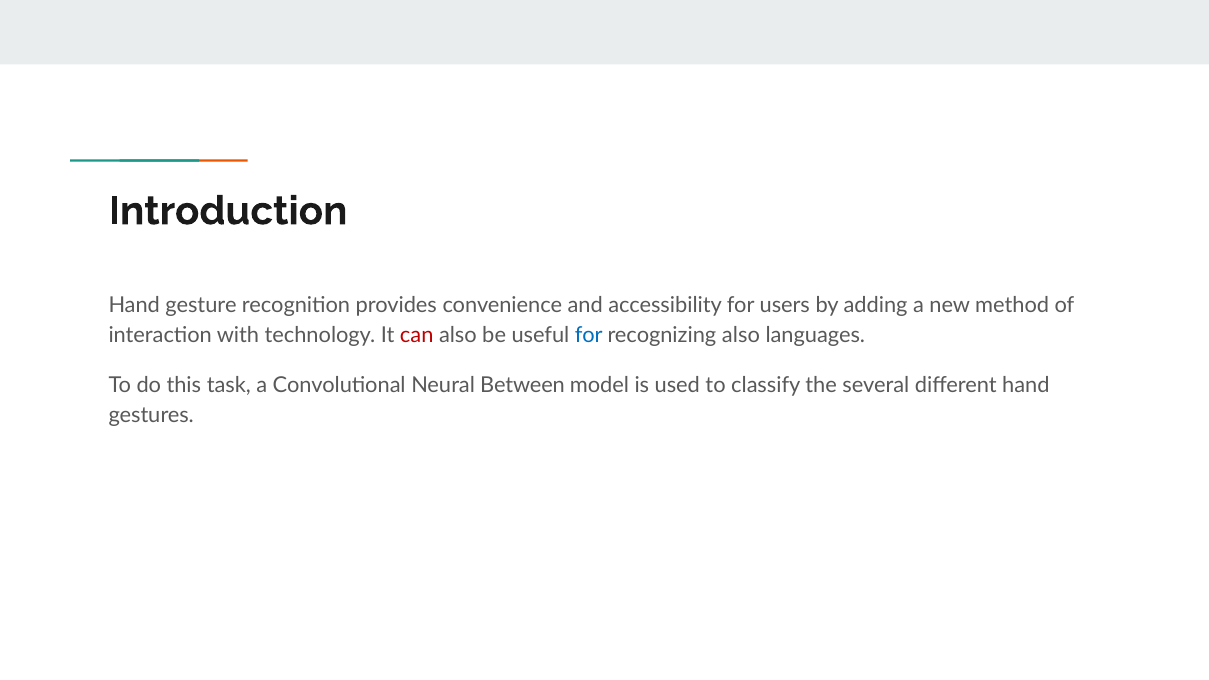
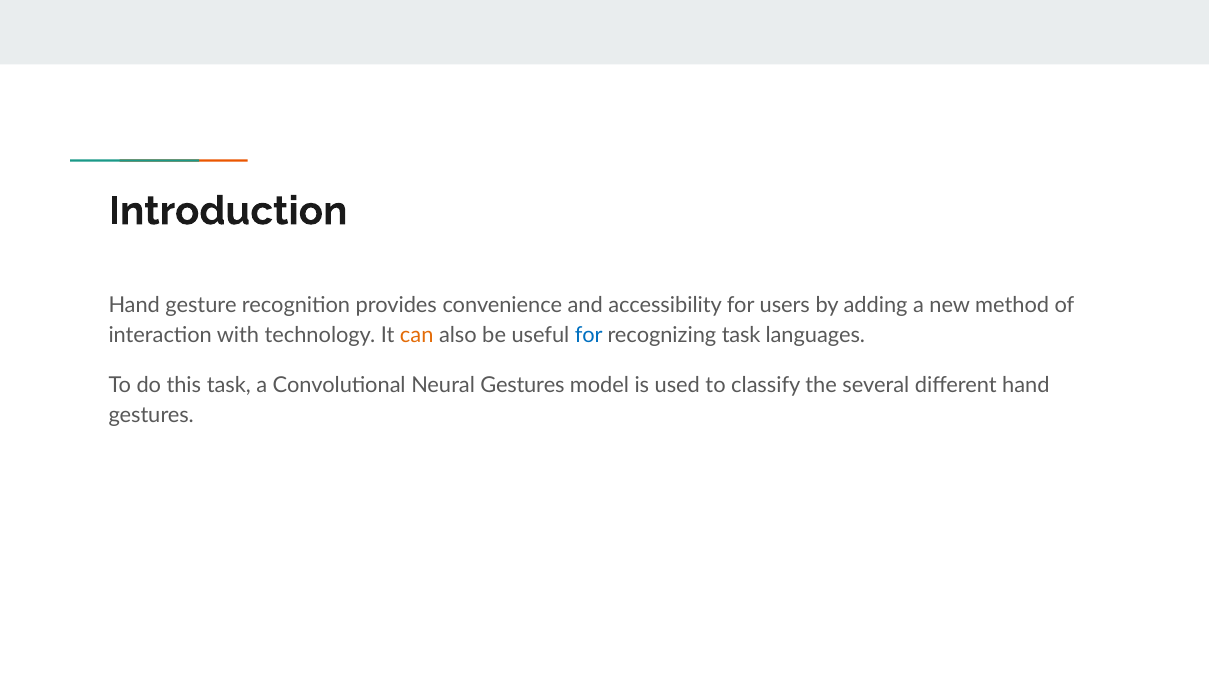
can colour: red -> orange (417, 335)
recognizing also: also -> task (741, 335)
Neural Between: Between -> Gestures (523, 386)
